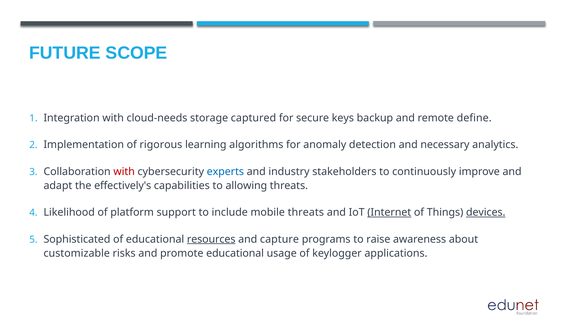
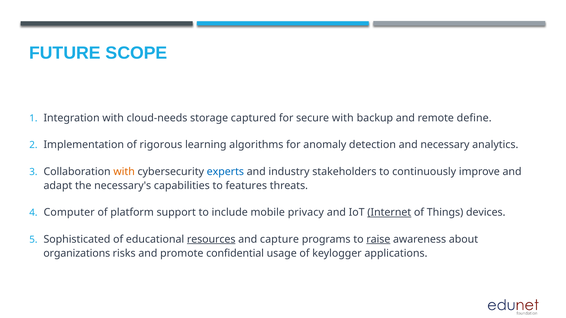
secure keys: keys -> with (343, 118)
with colour: red -> orange (124, 172)
effectively's: effectively's -> necessary's (123, 186)
allowing: allowing -> features (246, 186)
Likelihood: Likelihood -> Computer (69, 213)
mobile threats: threats -> privacy (306, 213)
devices underline: present -> none (486, 213)
raise underline: none -> present (378, 239)
customizable: customizable -> organizations (77, 254)
promote educational: educational -> confidential (235, 254)
